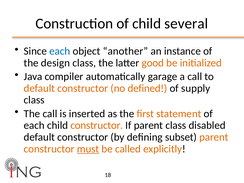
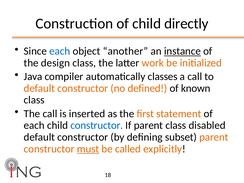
several: several -> directly (186, 24)
instance underline: none -> present (182, 51)
good: good -> work (153, 63)
garage: garage -> classes (163, 77)
supply: supply -> known (196, 88)
constructor colour: orange -> blue (97, 125)
